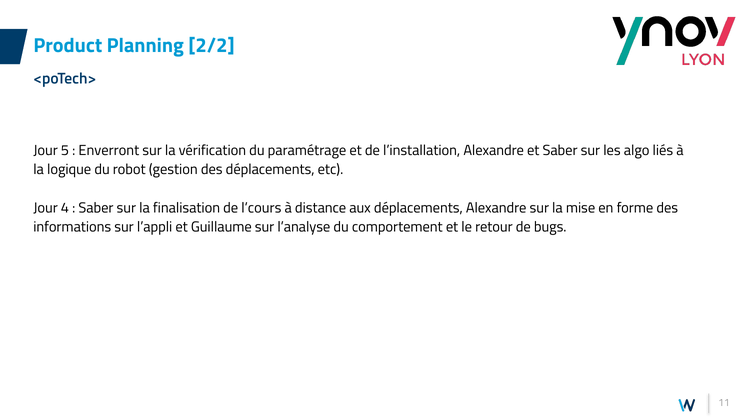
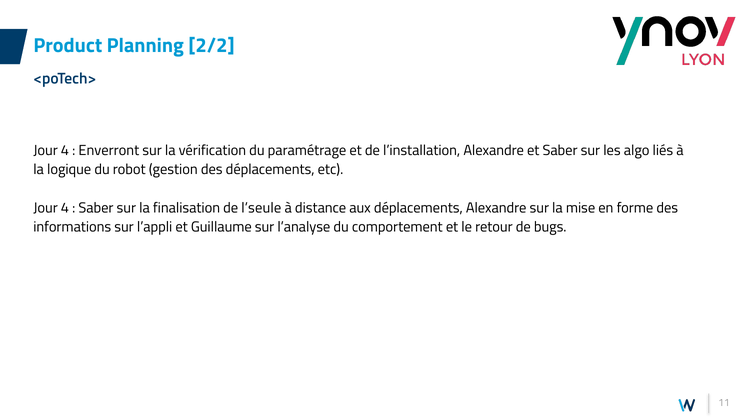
5: 5 -> 4 (65, 150)
l’cours: l’cours -> l’seule (261, 208)
